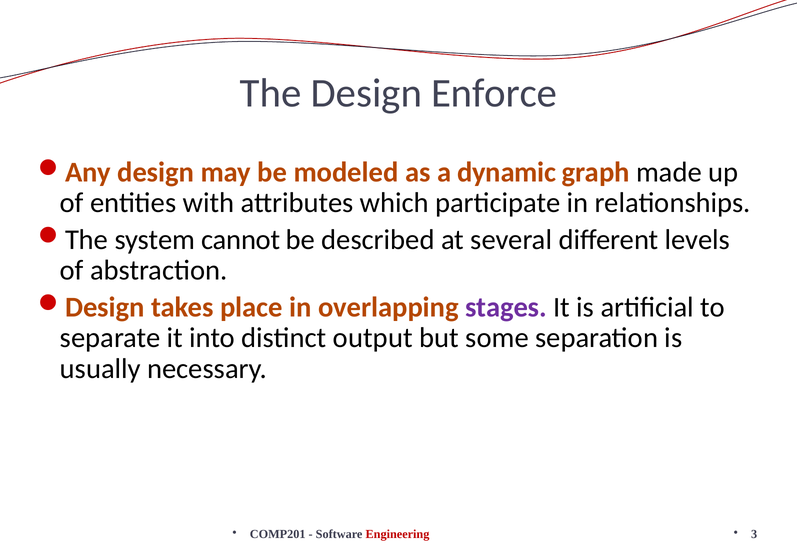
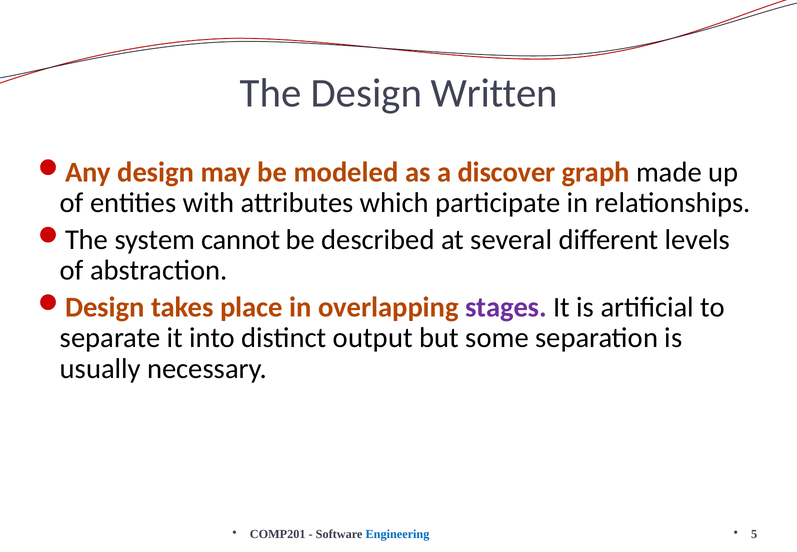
Enforce: Enforce -> Written (494, 93)
dynamic: dynamic -> discover (507, 172)
Engineering colour: red -> blue (397, 534)
3: 3 -> 5 (754, 534)
